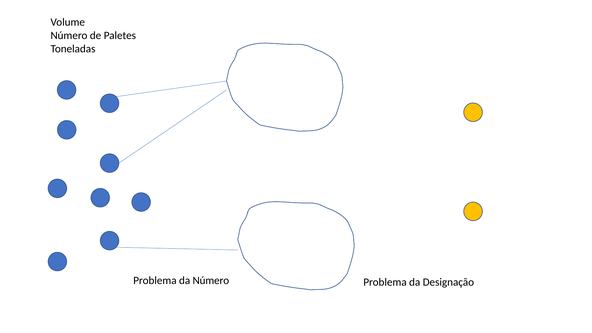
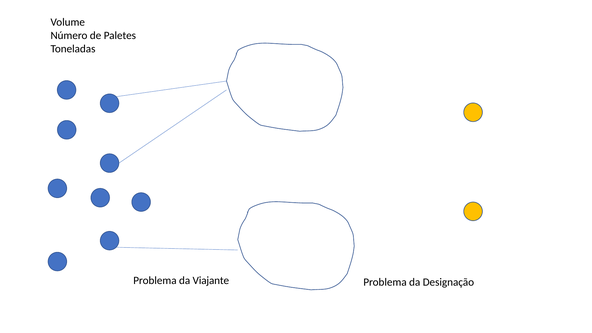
da Número: Número -> Viajante (211, 281)
